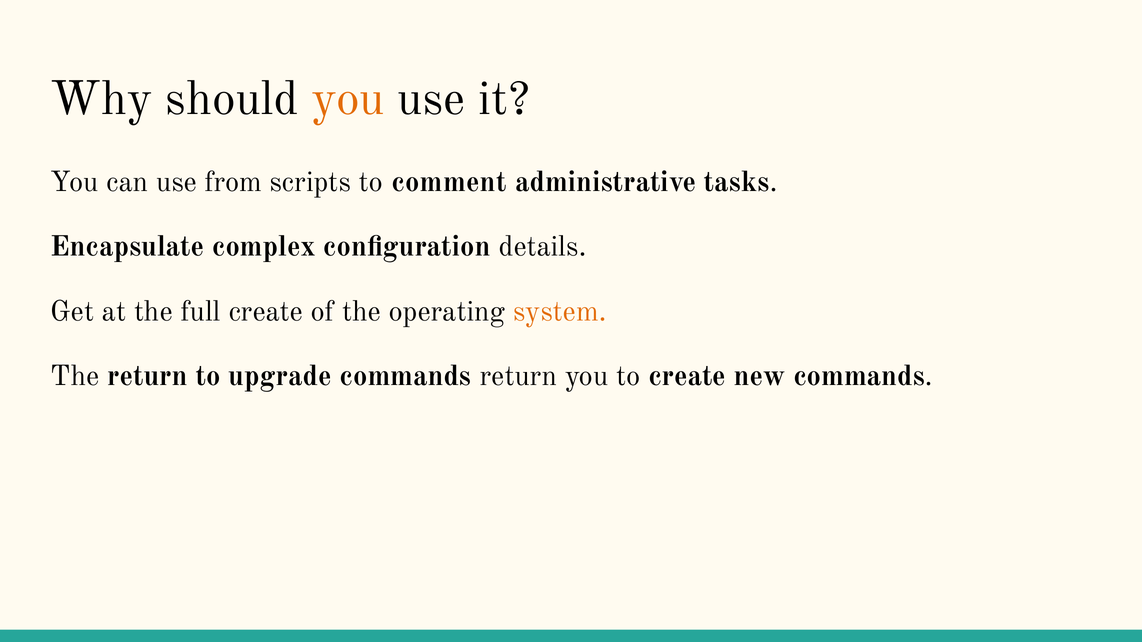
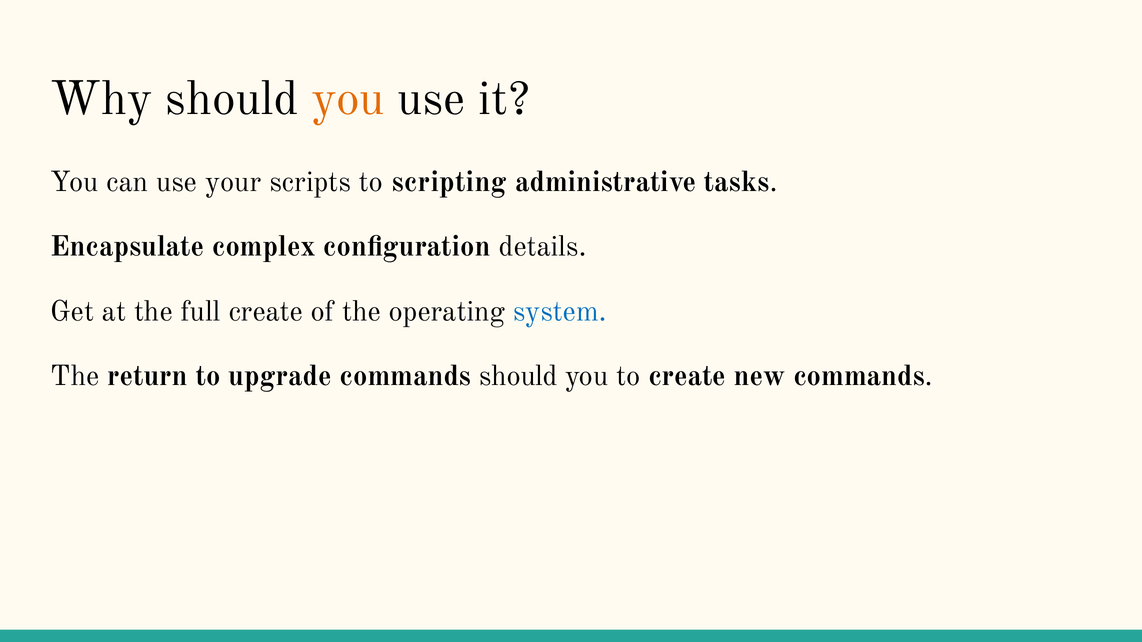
from: from -> your (233, 182)
comment: comment -> scripting (449, 182)
system colour: orange -> blue (560, 311)
commands return: return -> should (519, 376)
